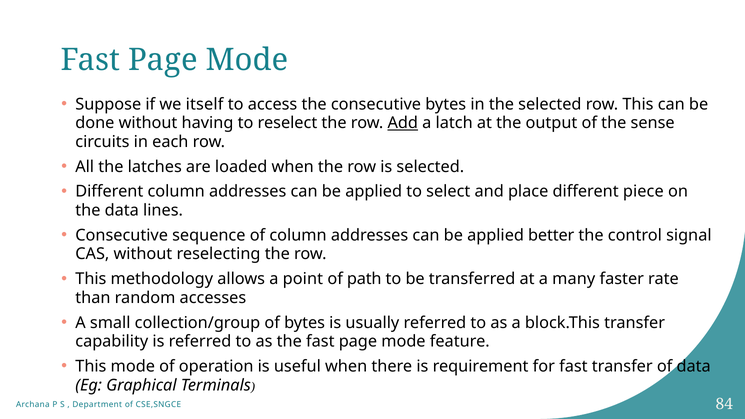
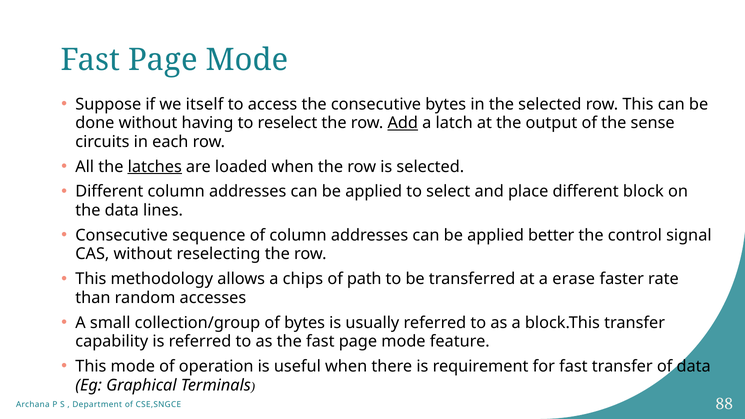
latches underline: none -> present (155, 167)
piece: piece -> block (643, 192)
point: point -> chips (303, 279)
many: many -> erase (574, 279)
84: 84 -> 88 (724, 404)
